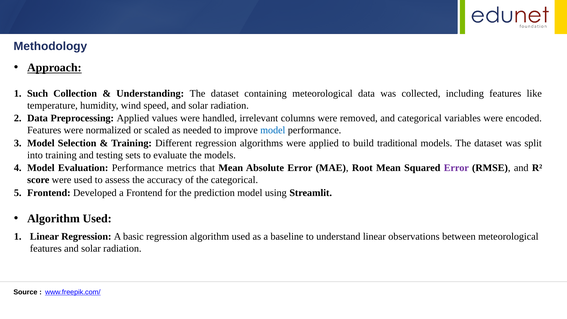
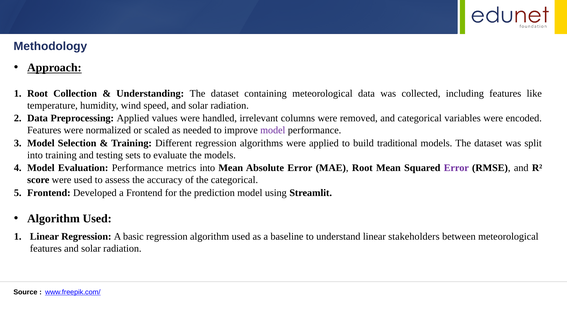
Such: Such -> Root (38, 93)
model colour: blue -> purple (273, 130)
metrics that: that -> into (207, 168)
observations: observations -> stakeholders (414, 236)
